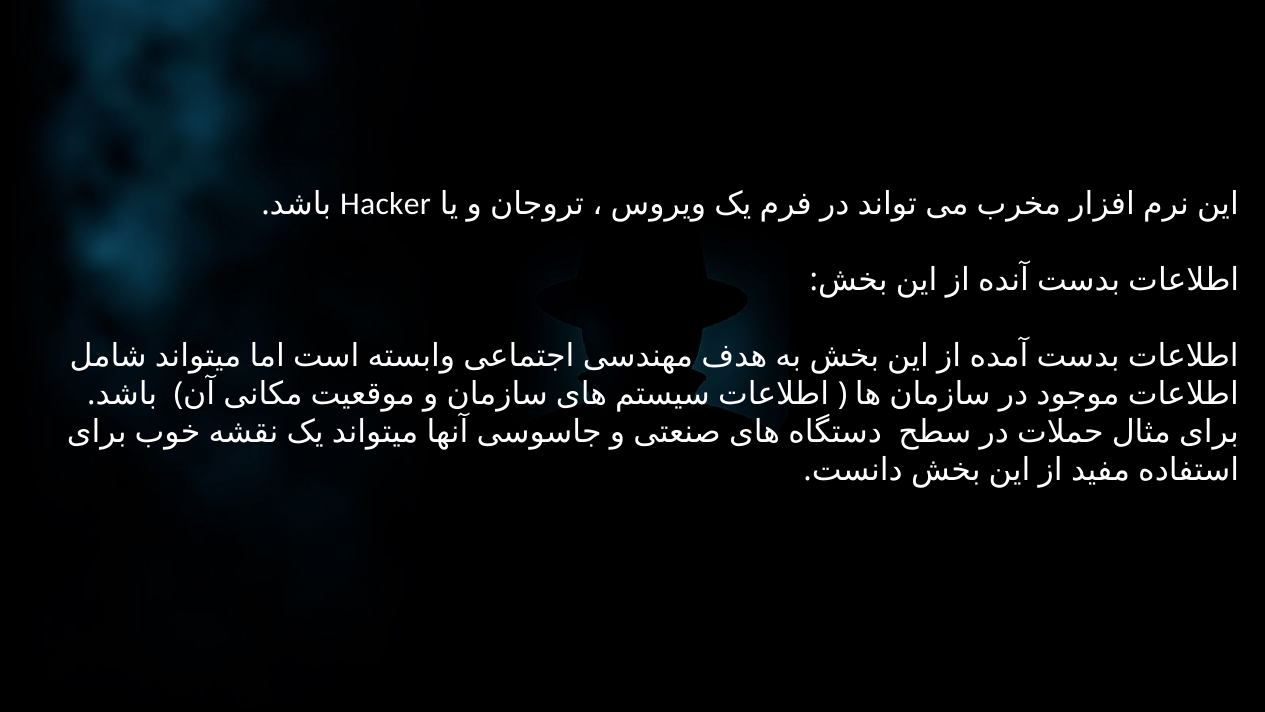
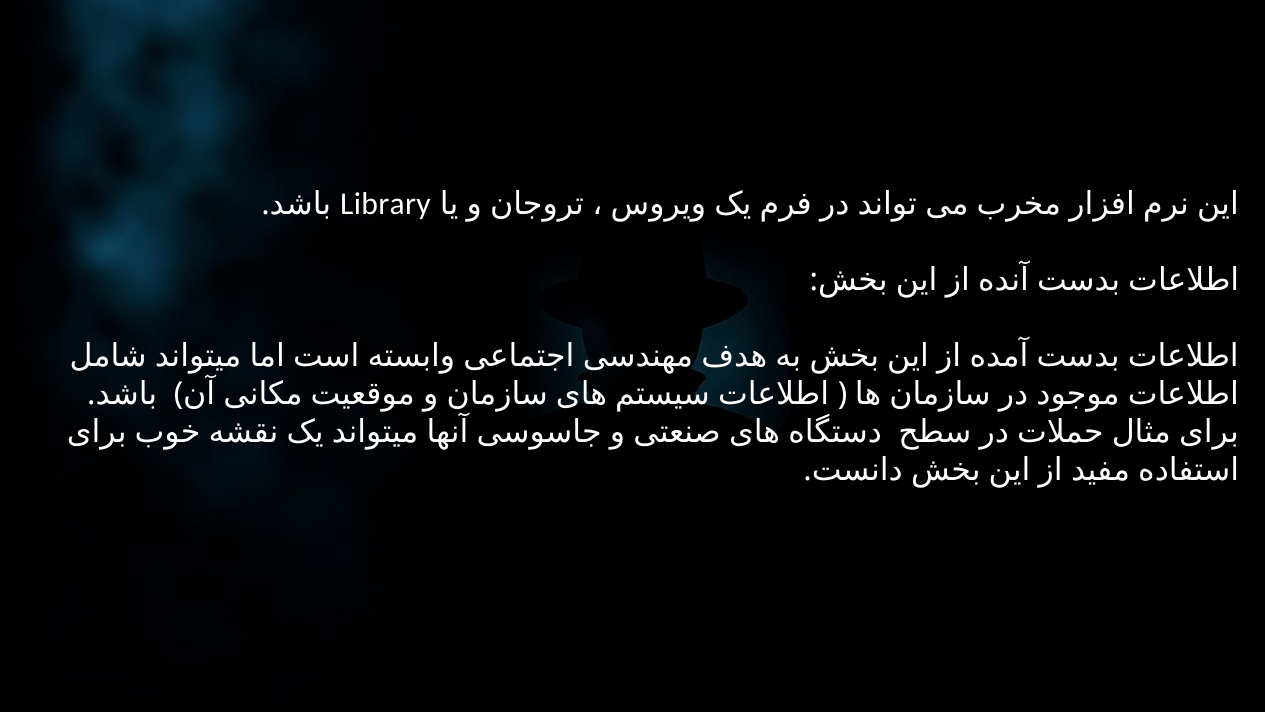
Hacker: Hacker -> Library (385, 204)
